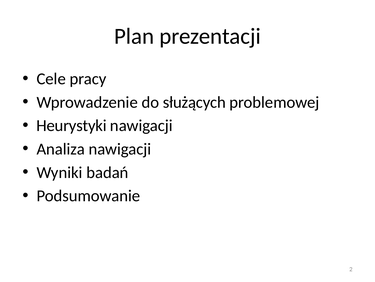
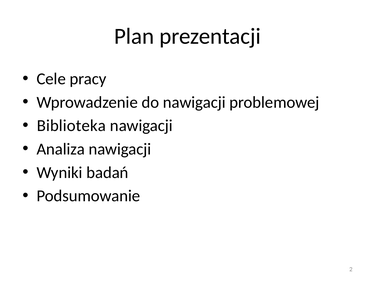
do służących: służących -> nawigacji (194, 102)
Heurystyki: Heurystyki -> Biblioteka (71, 125)
